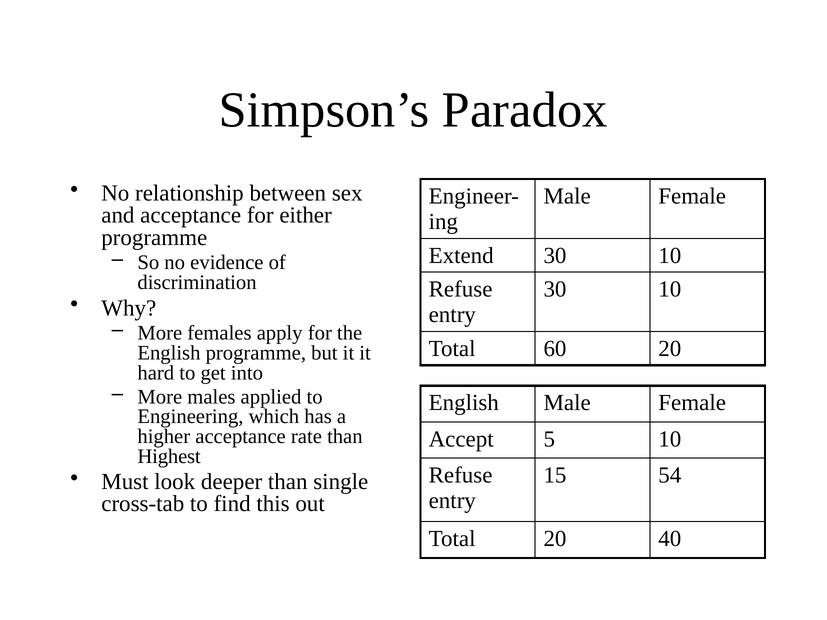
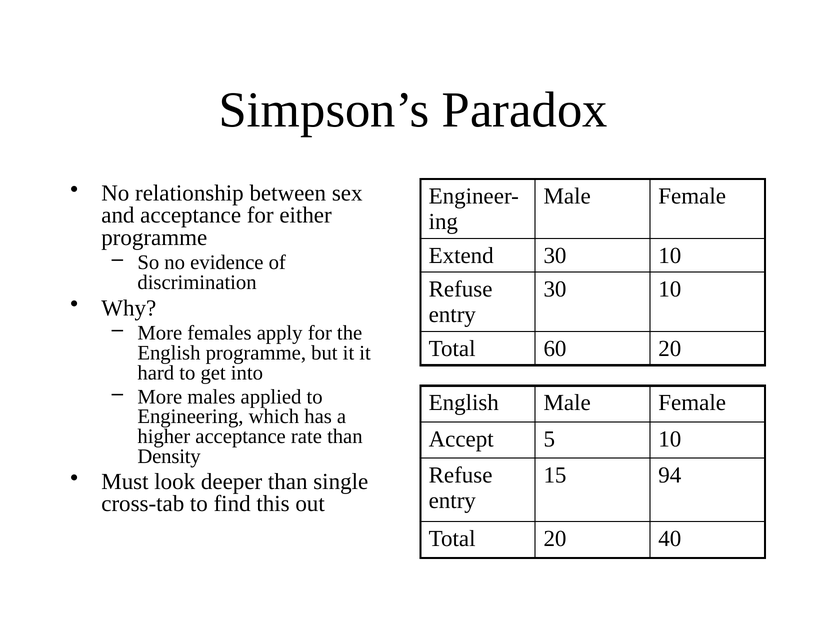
Highest: Highest -> Density (169, 457)
54: 54 -> 94 (670, 475)
